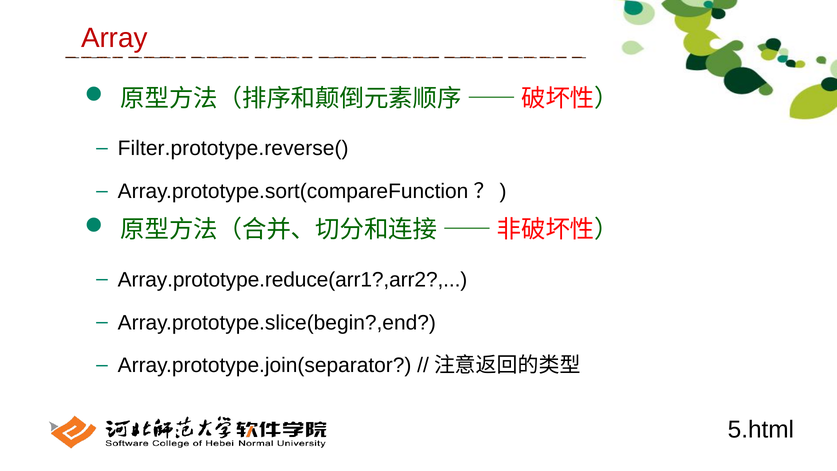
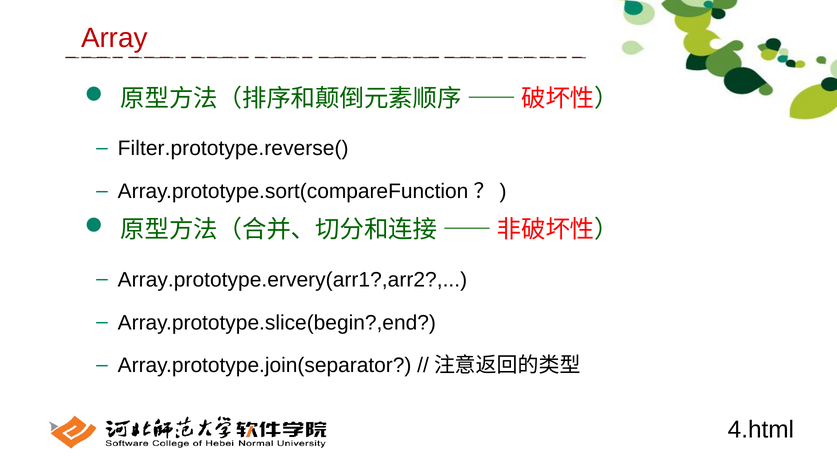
Array.prototype.reduce(arr1?,arr2: Array.prototype.reduce(arr1?,arr2 -> Array.prototype.ervery(arr1?,arr2 (292, 280)
5.html: 5.html -> 4.html (761, 430)
